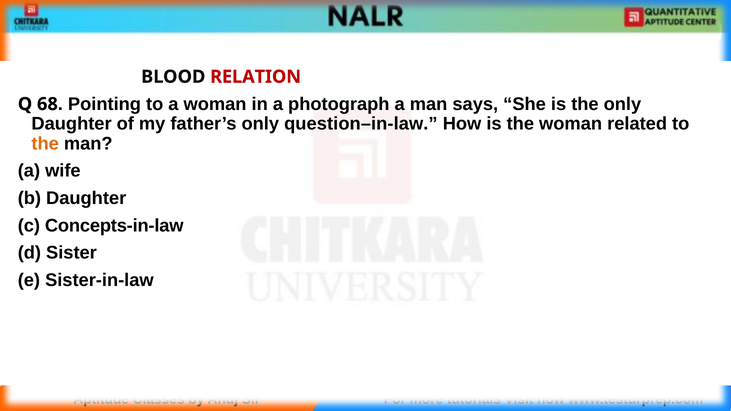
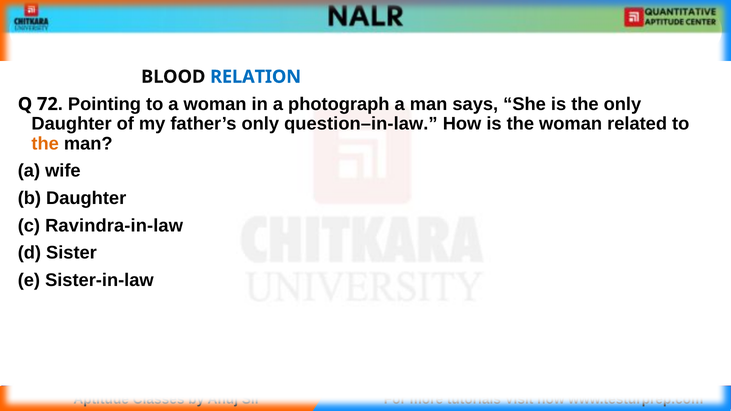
RELATION colour: red -> blue (256, 77)
68: 68 -> 72 (47, 104)
Concepts-in-law: Concepts-in-law -> Ravindra-in-law (114, 226)
